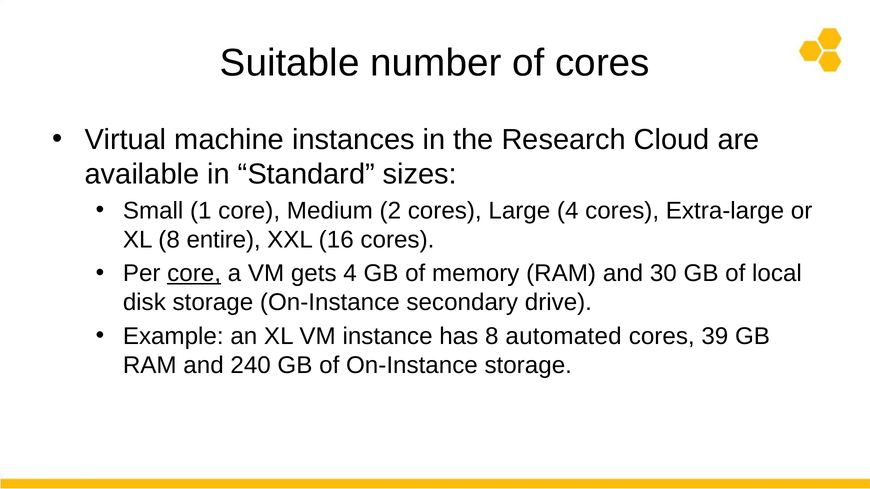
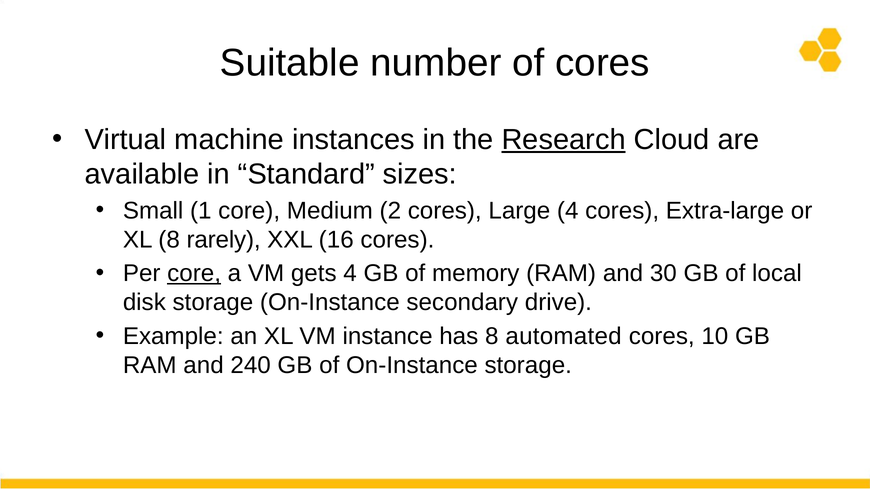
Research underline: none -> present (564, 140)
entire: entire -> rarely (224, 240)
39: 39 -> 10 (715, 337)
